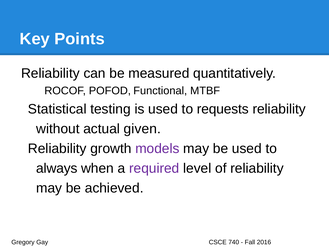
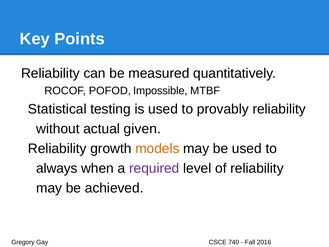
Functional: Functional -> Impossible (160, 91)
requests: requests -> provably (223, 109)
models colour: purple -> orange (157, 148)
